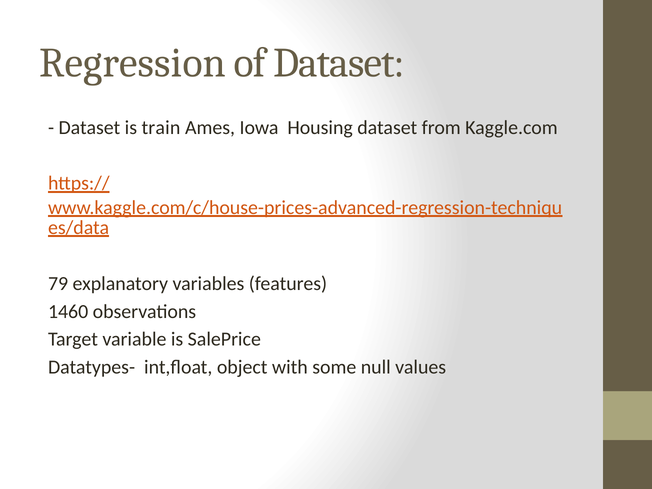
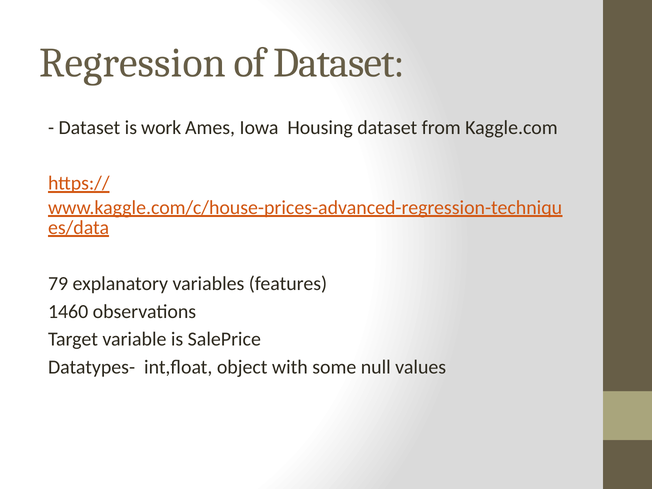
train: train -> work (161, 128)
